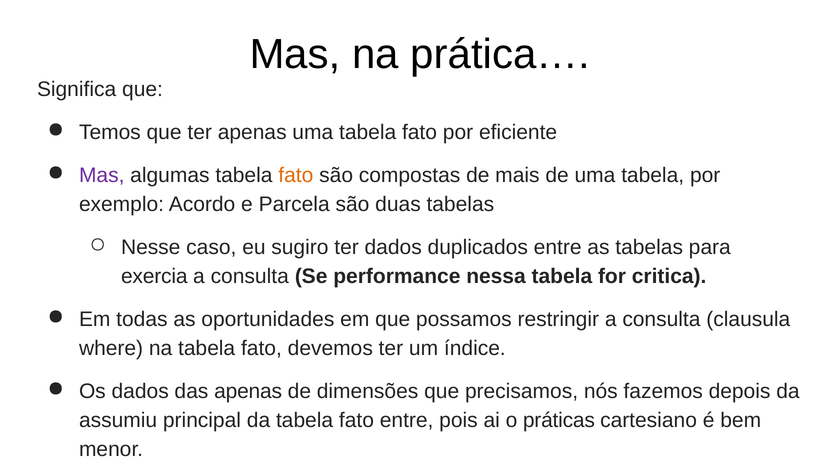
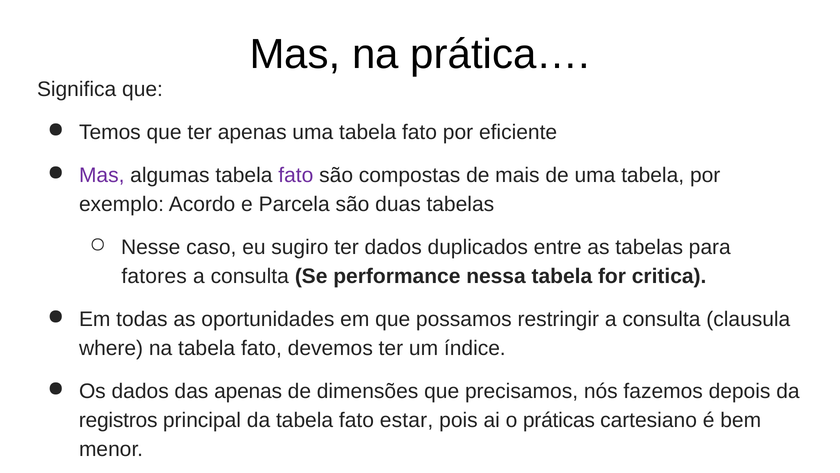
fato colour: orange -> purple (296, 175)
exercia: exercia -> fatores (154, 276)
assumiu: assumiu -> registros (118, 420)
fato entre: entre -> estar (407, 420)
